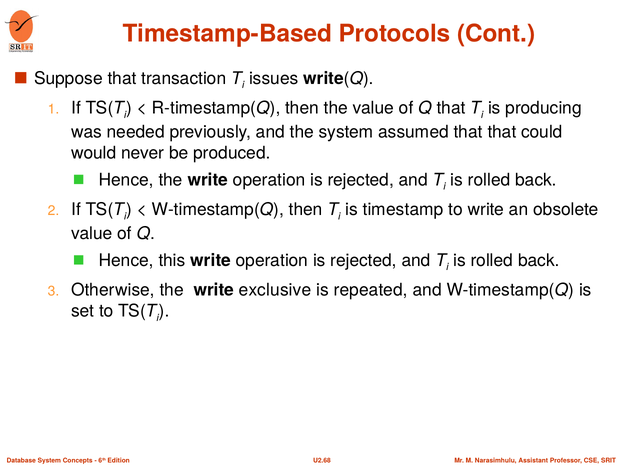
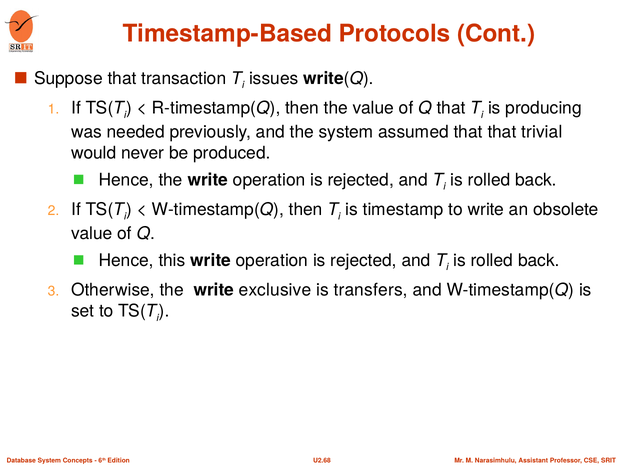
could: could -> trivial (542, 132)
repeated: repeated -> transfers (371, 290)
